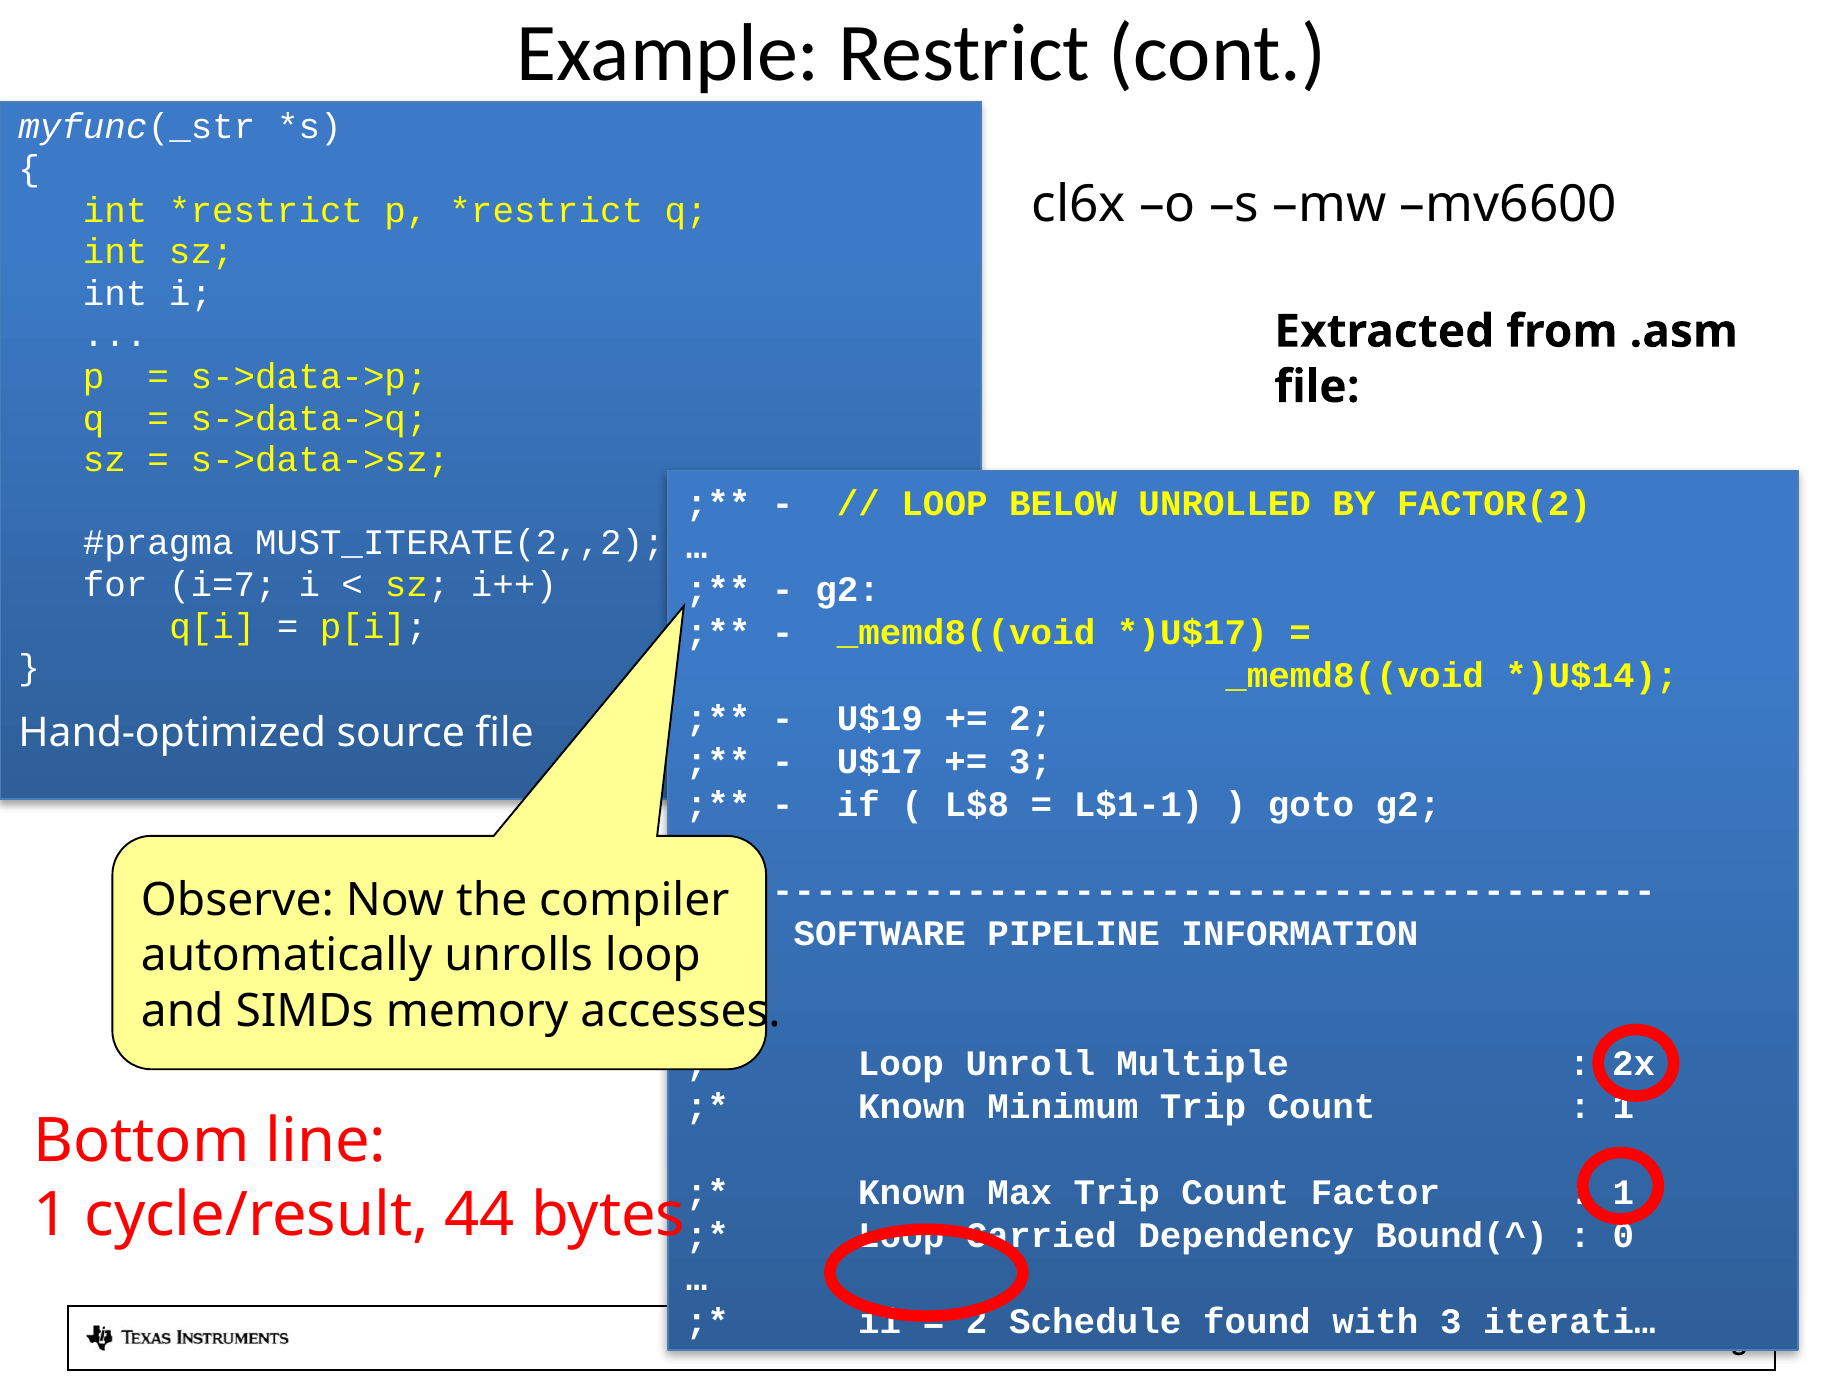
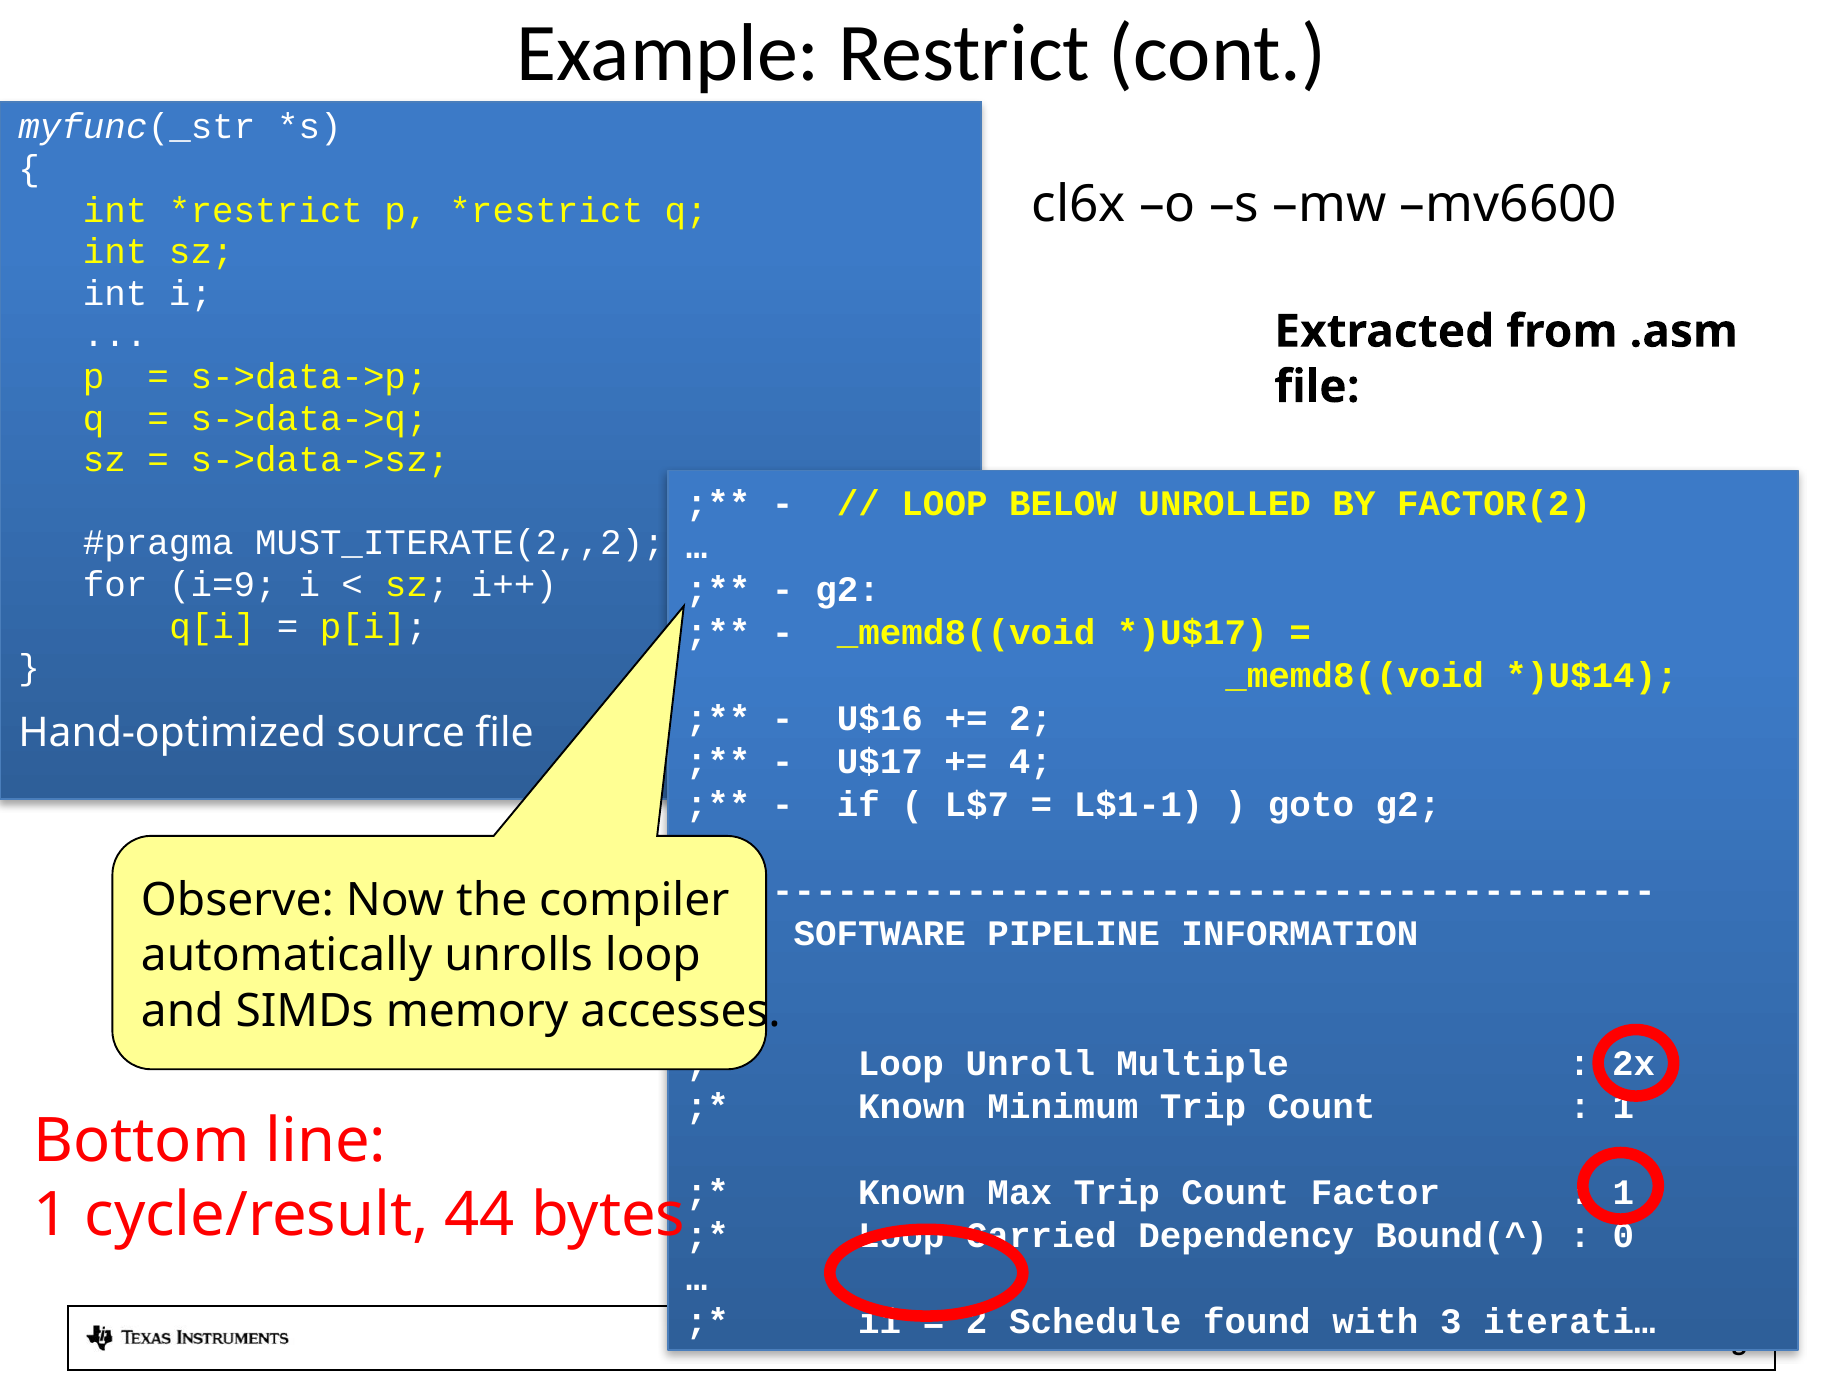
i=7: i=7 -> i=9 (223, 585)
U$19: U$19 -> U$16 (880, 719)
3: 3 -> 4 (1030, 762)
L$8: L$8 -> L$7 (977, 805)
